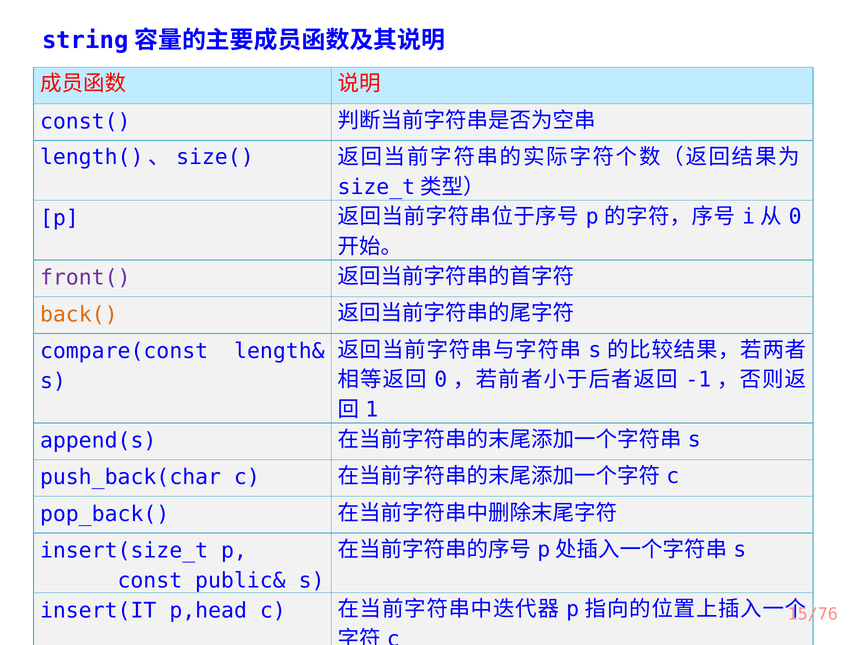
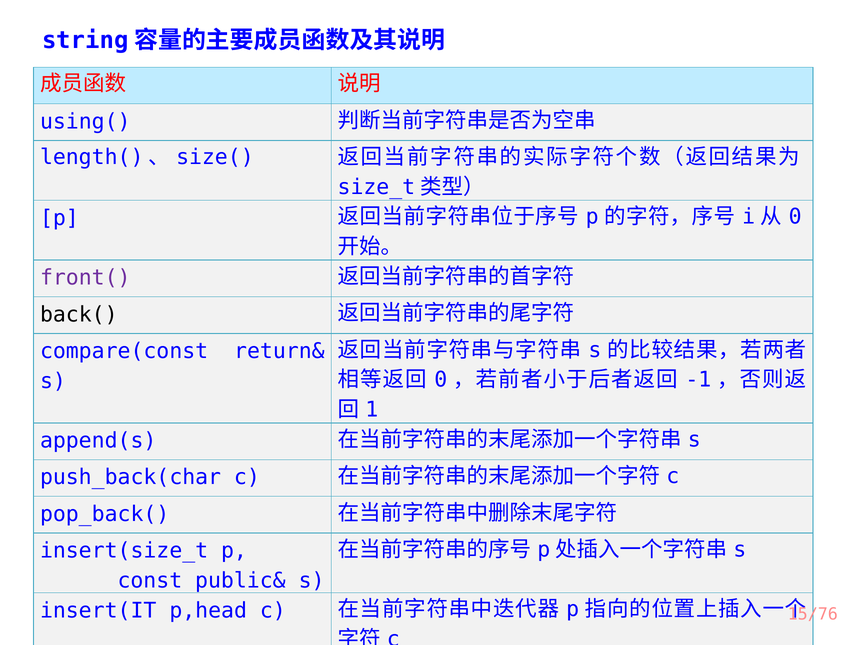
const(: const( -> using( (85, 122)
back( colour: orange -> black (79, 314)
length&: length& -> return& (279, 351)
